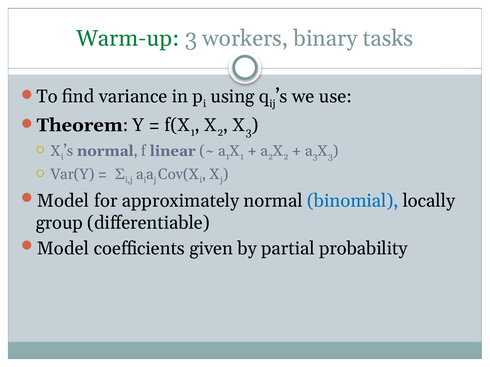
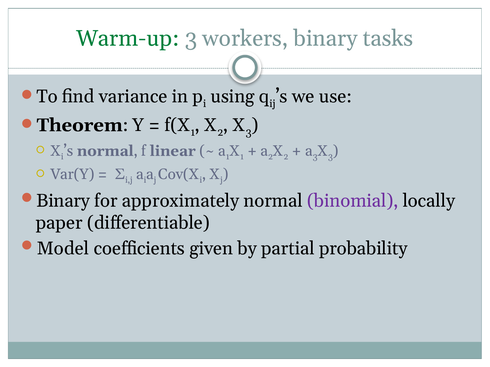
Model: Model -> Binary (63, 201)
binomial colour: blue -> purple (353, 201)
group: group -> paper (59, 223)
